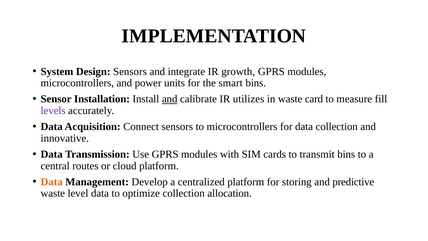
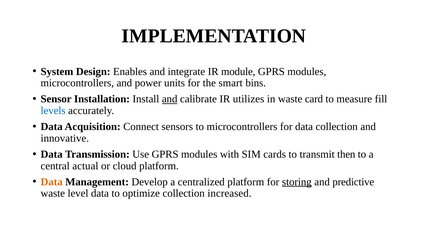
Design Sensors: Sensors -> Enables (130, 71)
growth: growth -> module (238, 71)
levels colour: purple -> blue (53, 111)
transmit bins: bins -> then (346, 154)
routes: routes -> actual (85, 166)
storing underline: none -> present (297, 182)
allocation: allocation -> increased (229, 193)
